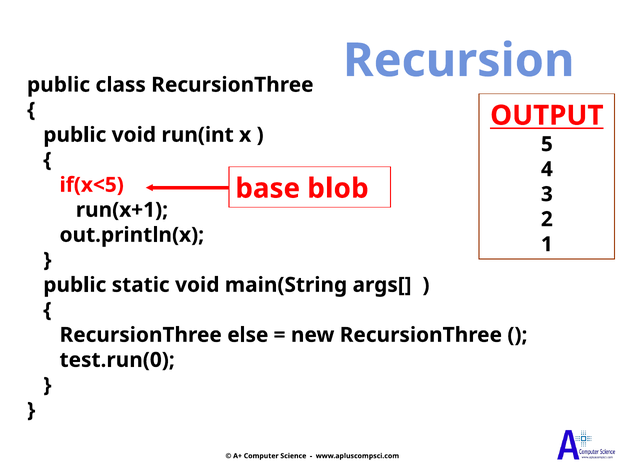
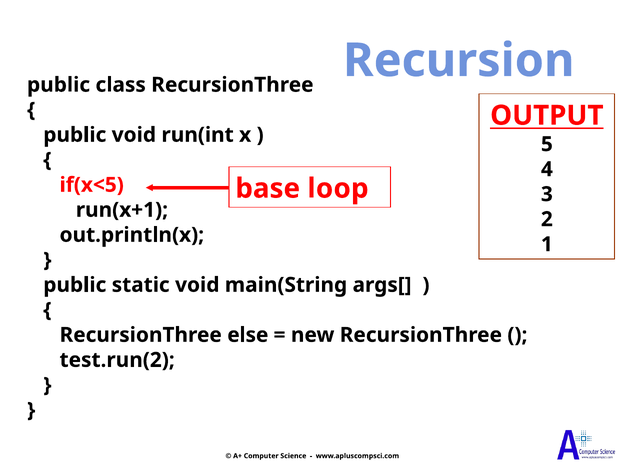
blob: blob -> loop (338, 188)
test.run(0: test.run(0 -> test.run(2 (117, 360)
